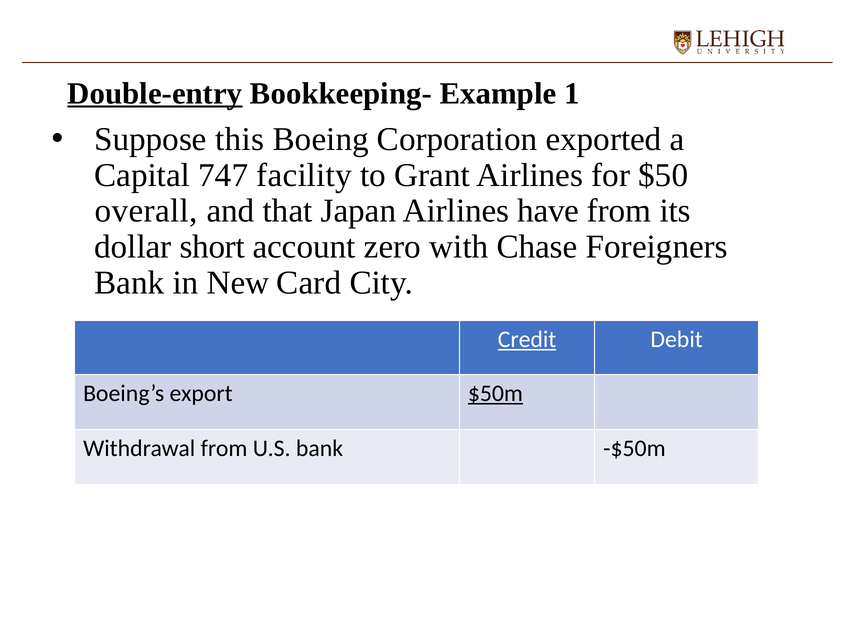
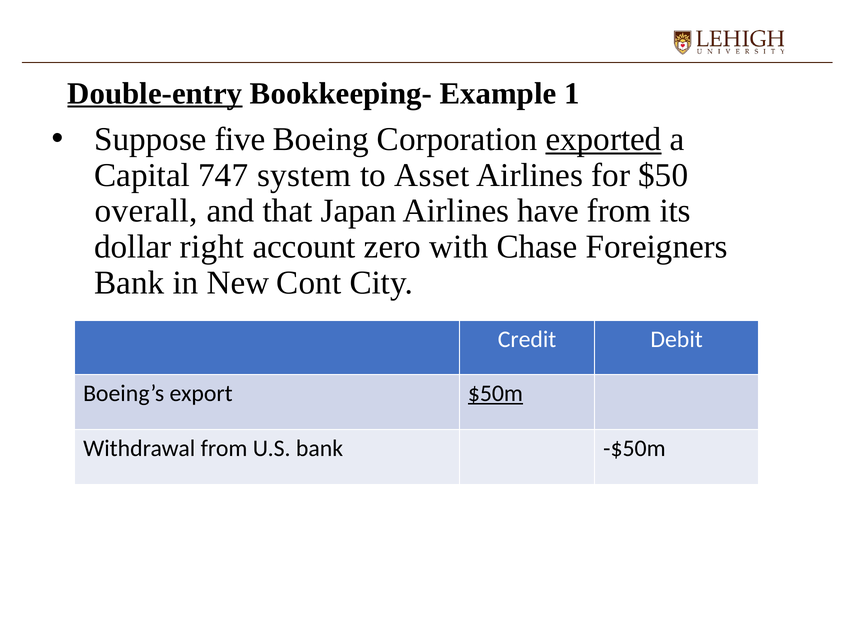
this: this -> five (240, 139)
exported underline: none -> present (604, 139)
facility: facility -> system (304, 175)
Grant: Grant -> Asset (432, 175)
short: short -> right (212, 247)
Card: Card -> Cont (309, 283)
Credit underline: present -> none (527, 340)
